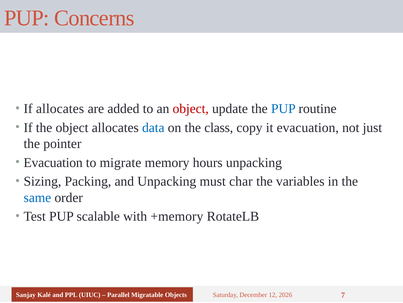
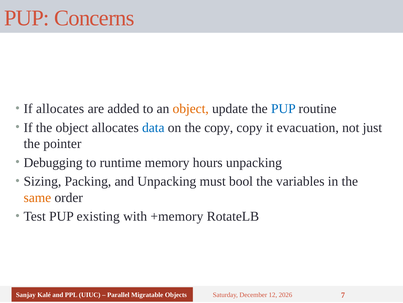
object colour: red -> orange (191, 109)
the class: class -> copy (219, 127)
Evacuation: Evacuation -> Debugging (53, 162)
migrate: migrate -> runtime (121, 162)
char: char -> bool (241, 181)
same colour: blue -> orange (37, 197)
scalable: scalable -> existing (98, 216)
